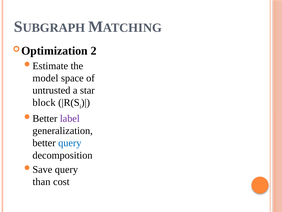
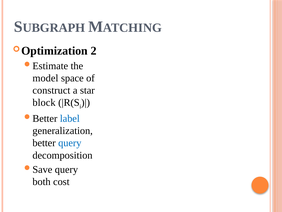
untrusted: untrusted -> construct (51, 90)
label colour: purple -> blue (70, 118)
than: than -> both (42, 181)
